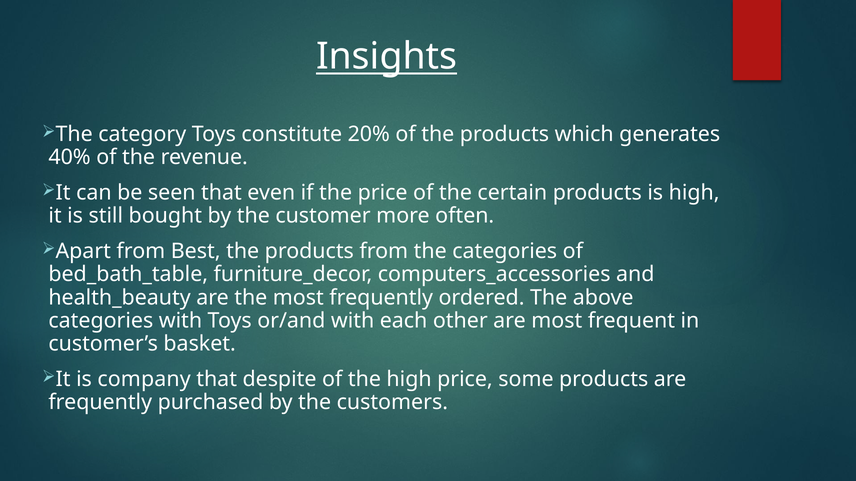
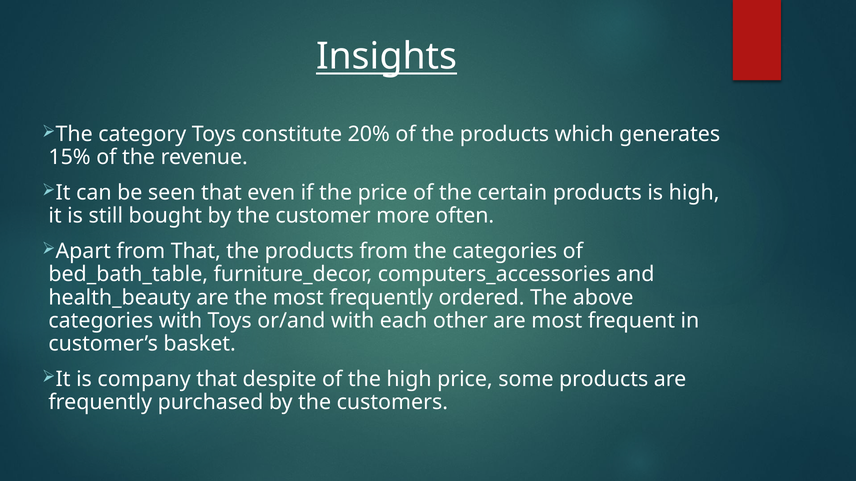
40%: 40% -> 15% (70, 157)
from Best: Best -> That (196, 252)
